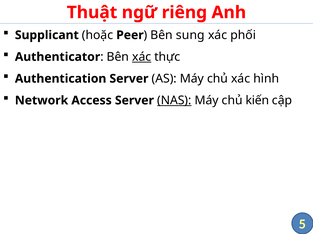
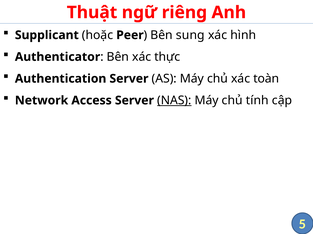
phối: phối -> hình (243, 35)
xác underline: present -> none (142, 57)
hình: hình -> toàn (266, 79)
kiến: kiến -> tính (257, 101)
